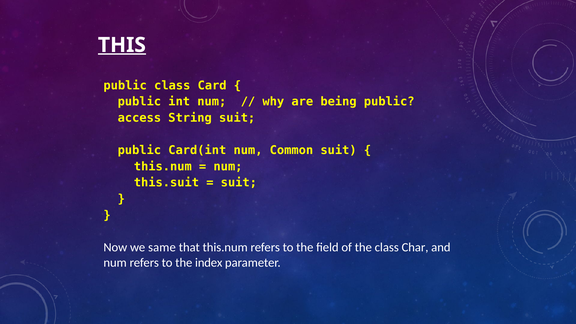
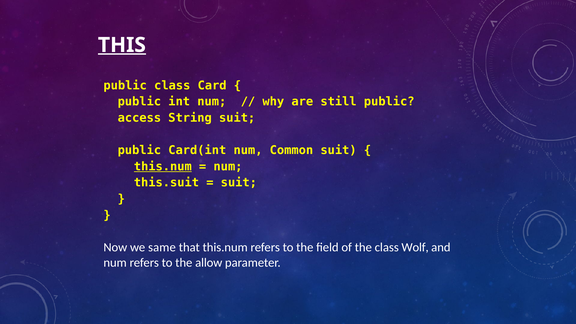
being: being -> still (339, 102)
this.num underline: none -> present (163, 166)
Char: Char -> Wolf (415, 247)
index: index -> allow (209, 263)
